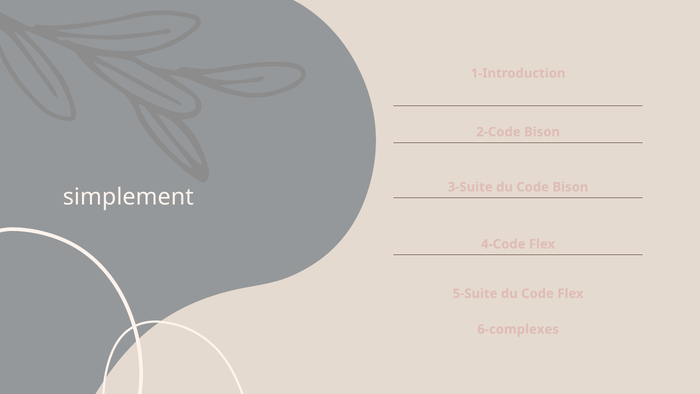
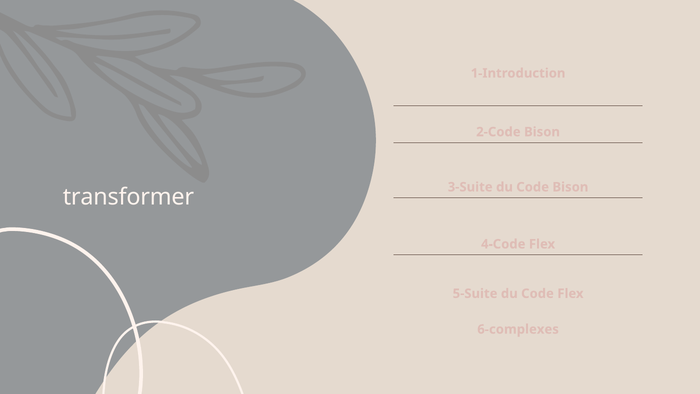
simplement: simplement -> transformer (128, 197)
